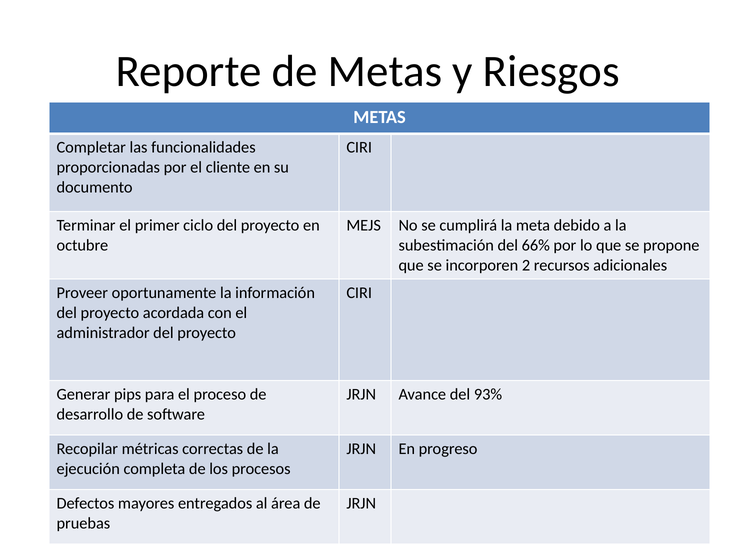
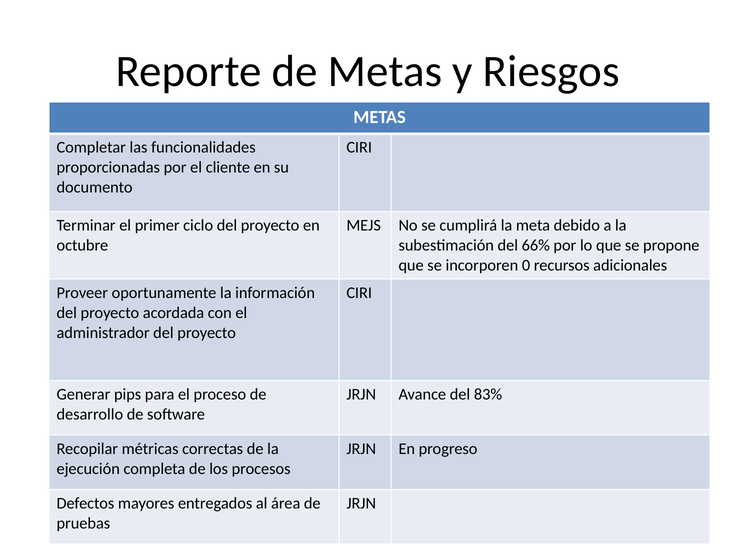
2: 2 -> 0 (526, 266)
93%: 93% -> 83% (488, 394)
